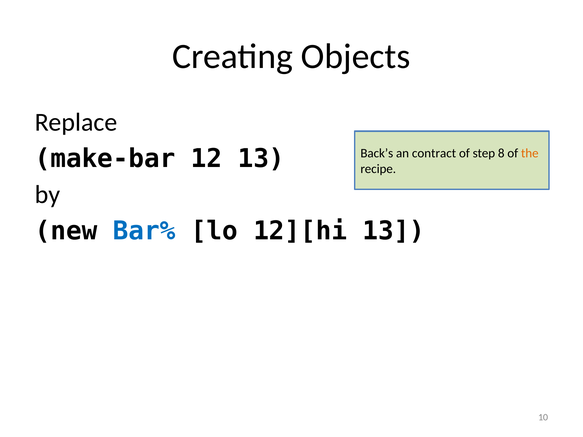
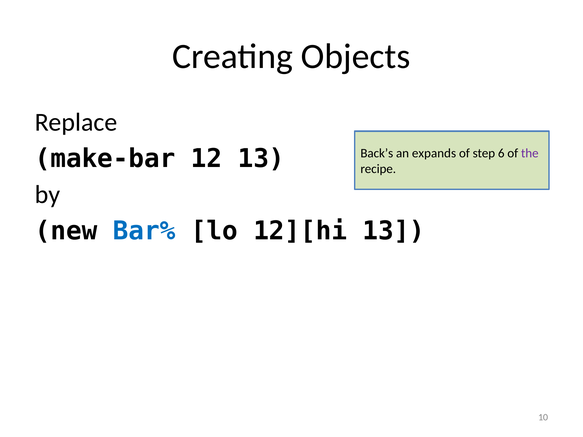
contract: contract -> expands (434, 153)
8: 8 -> 6 (501, 153)
the colour: orange -> purple (530, 153)
